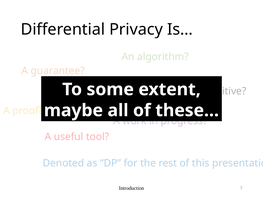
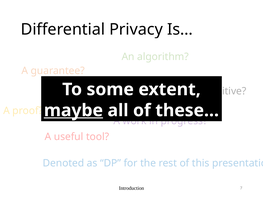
maybe underline: none -> present (73, 111)
